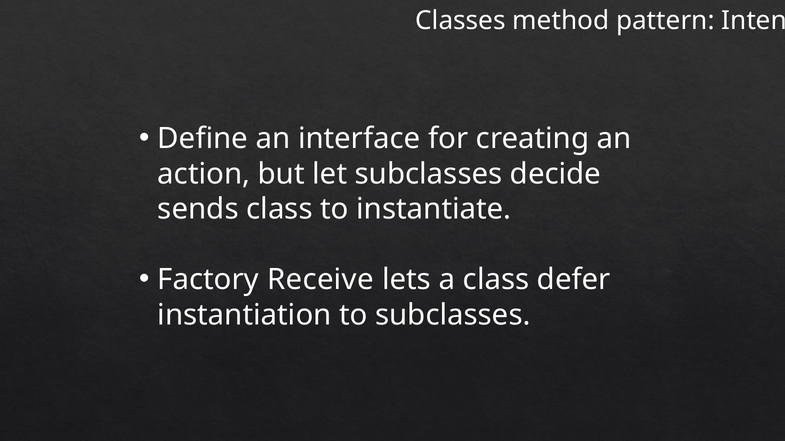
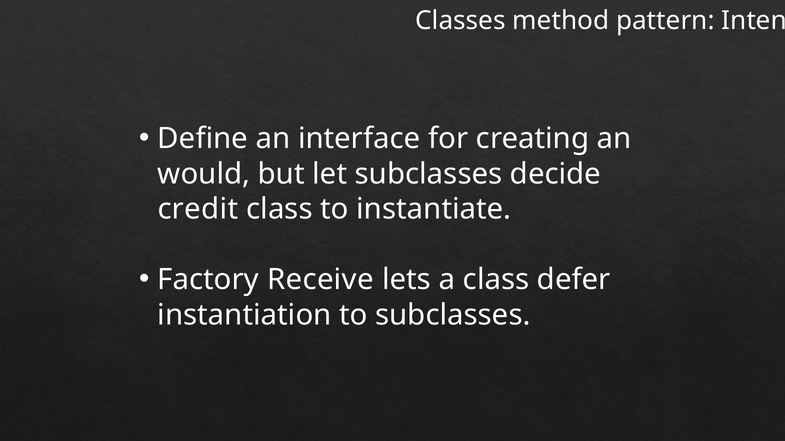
action: action -> would (204, 174)
sends: sends -> credit (198, 209)
